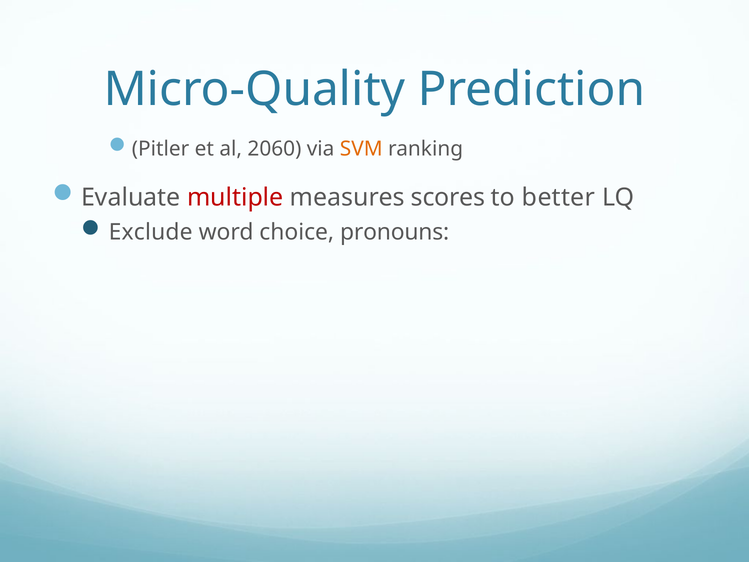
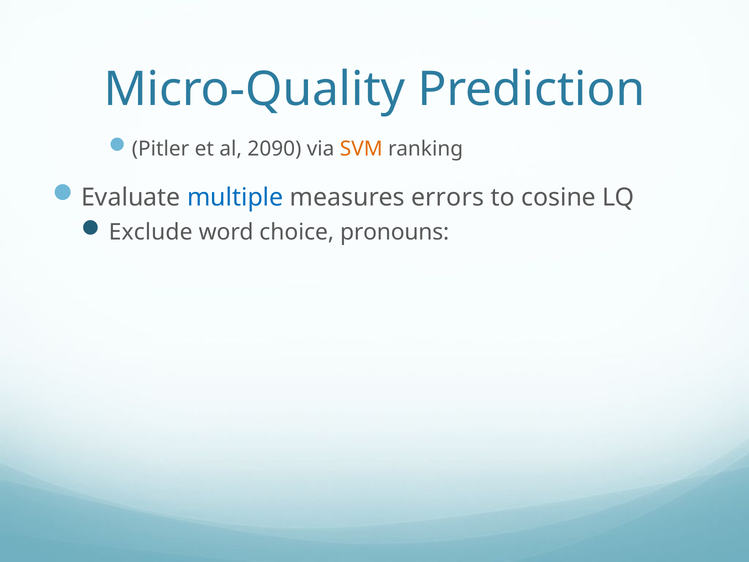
2060: 2060 -> 2090 (274, 149)
multiple colour: red -> blue (235, 197)
scores: scores -> errors (448, 197)
better: better -> cosine (559, 197)
